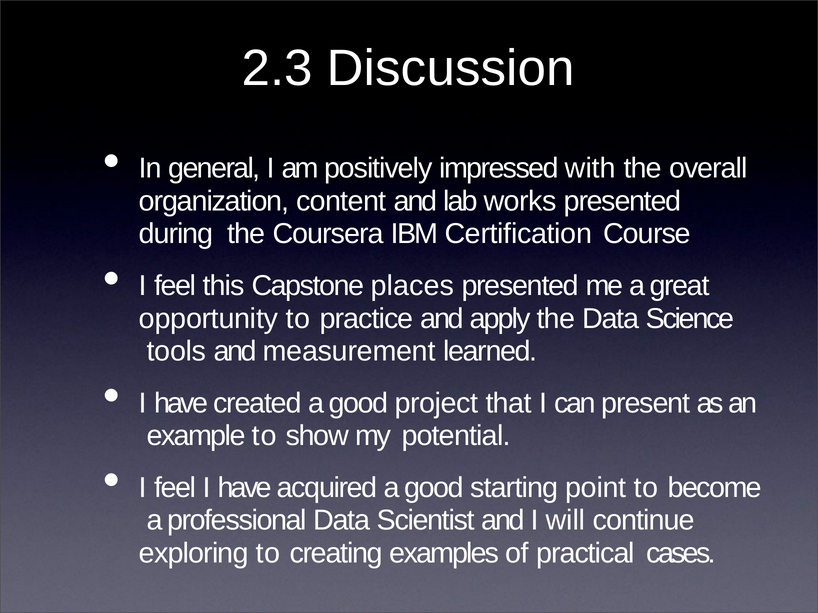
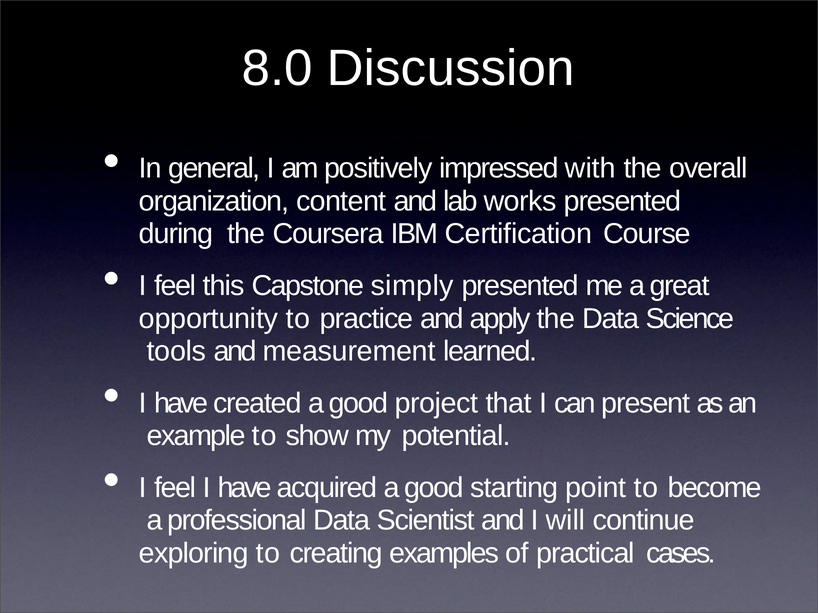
2.3: 2.3 -> 8.0 (277, 69)
places: places -> simply (412, 286)
